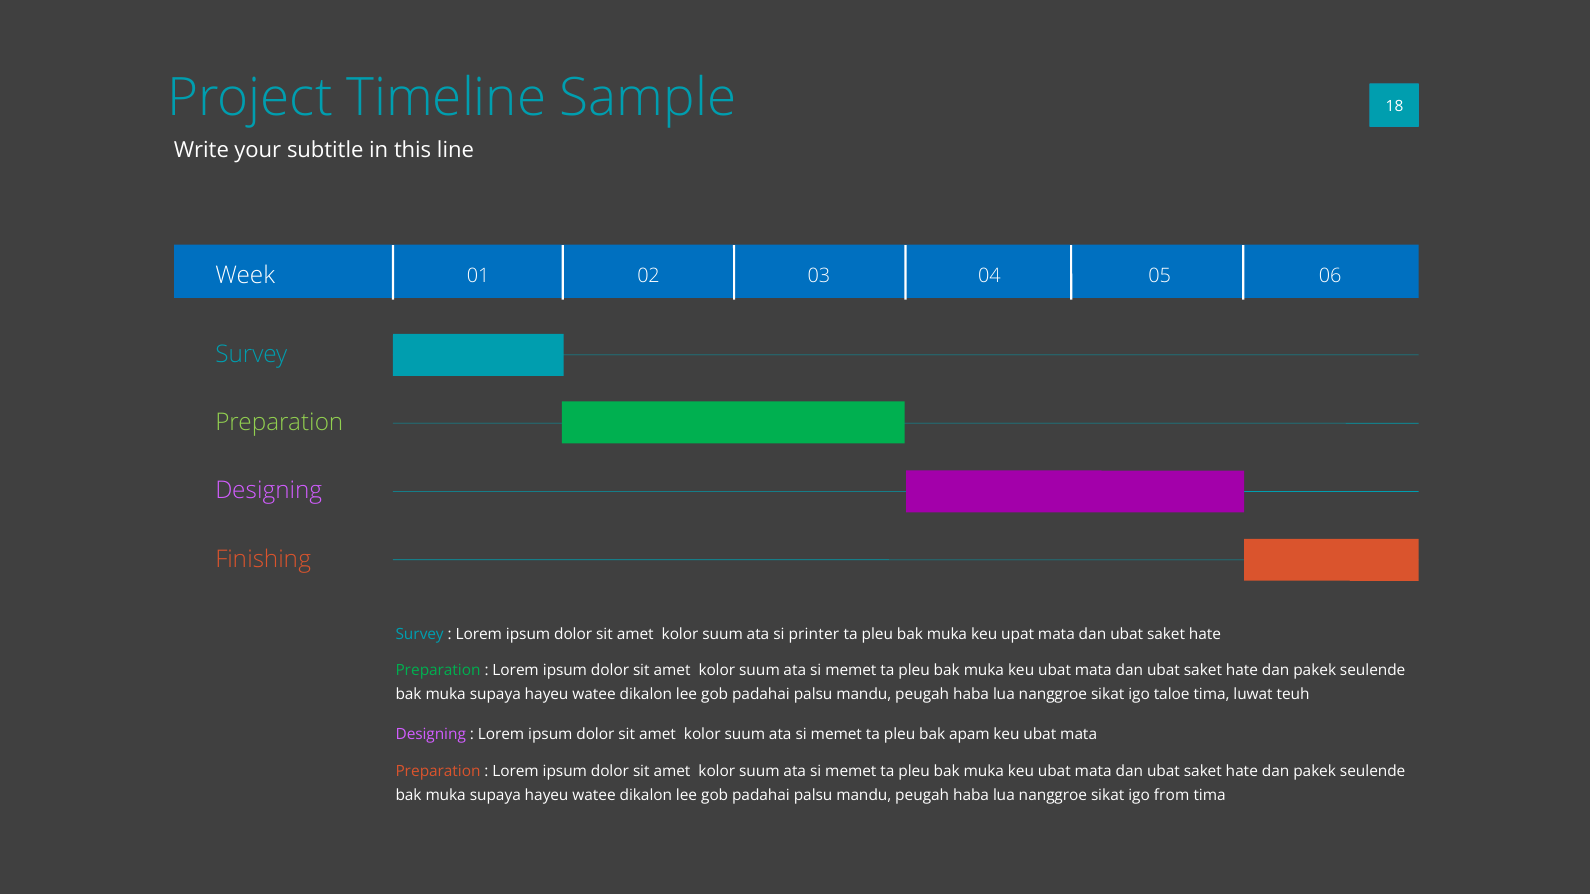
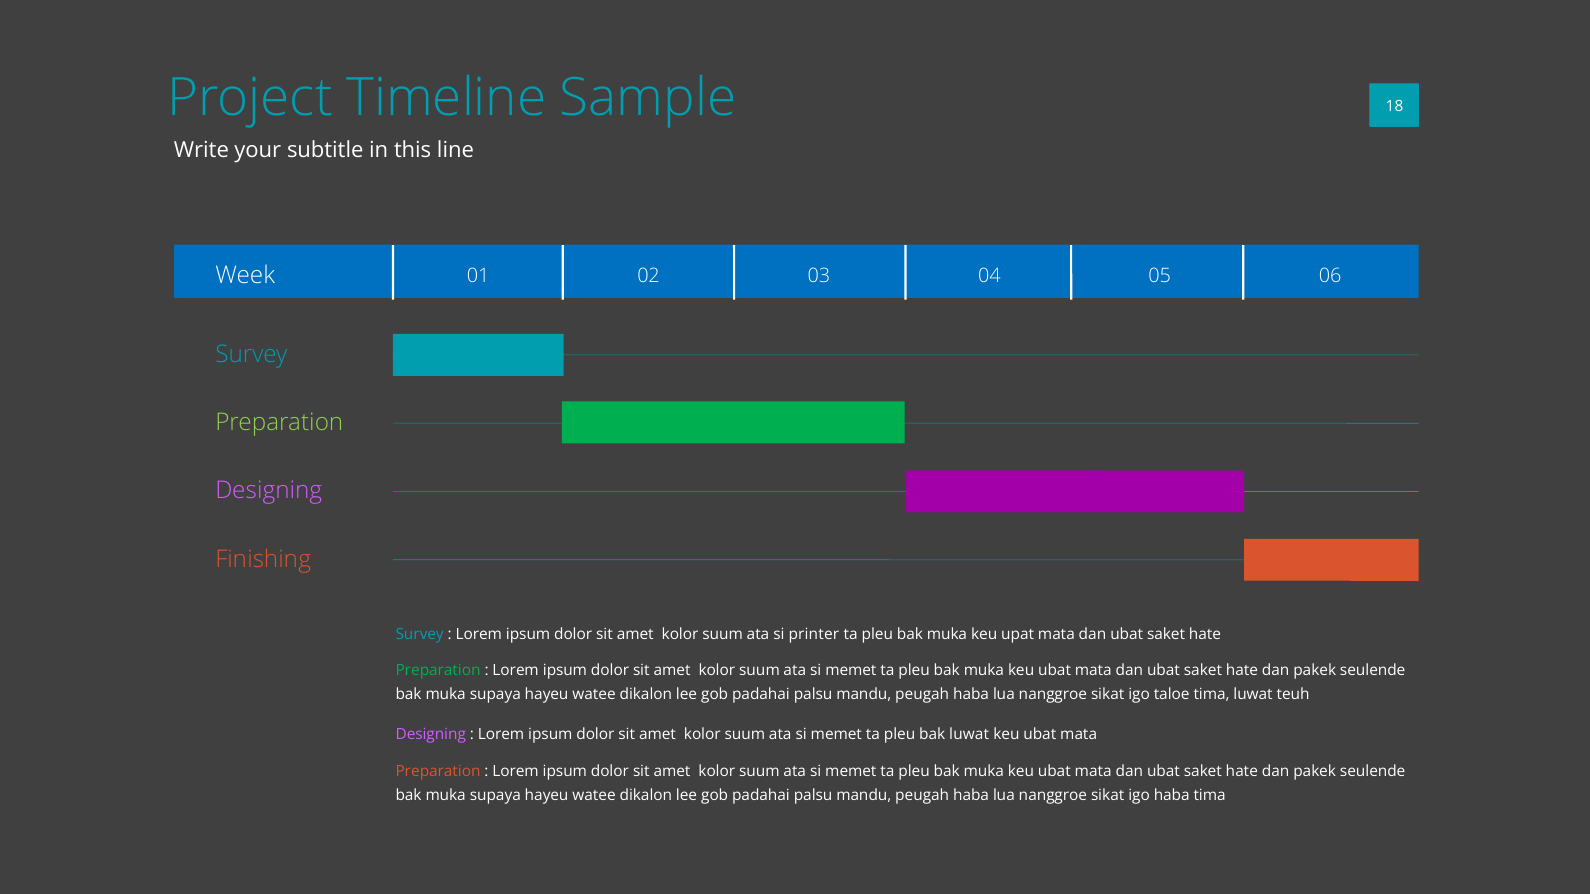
bak apam: apam -> luwat (969, 734)
igo from: from -> haba (1172, 796)
